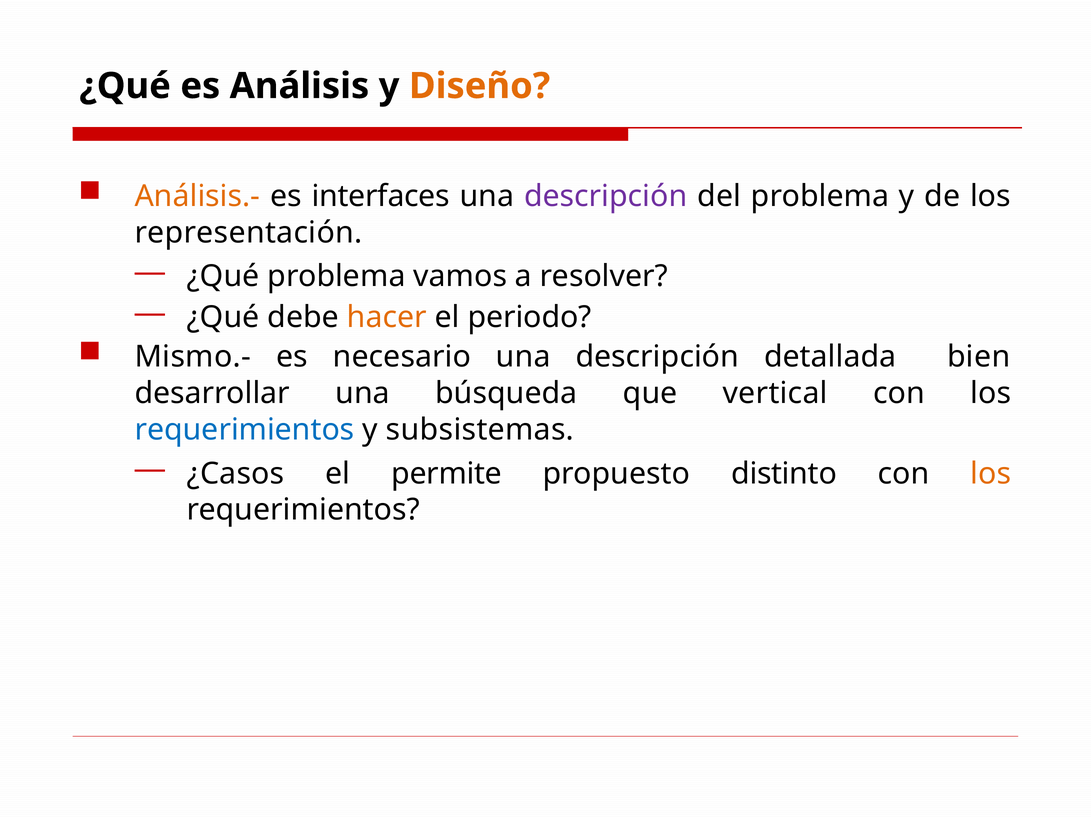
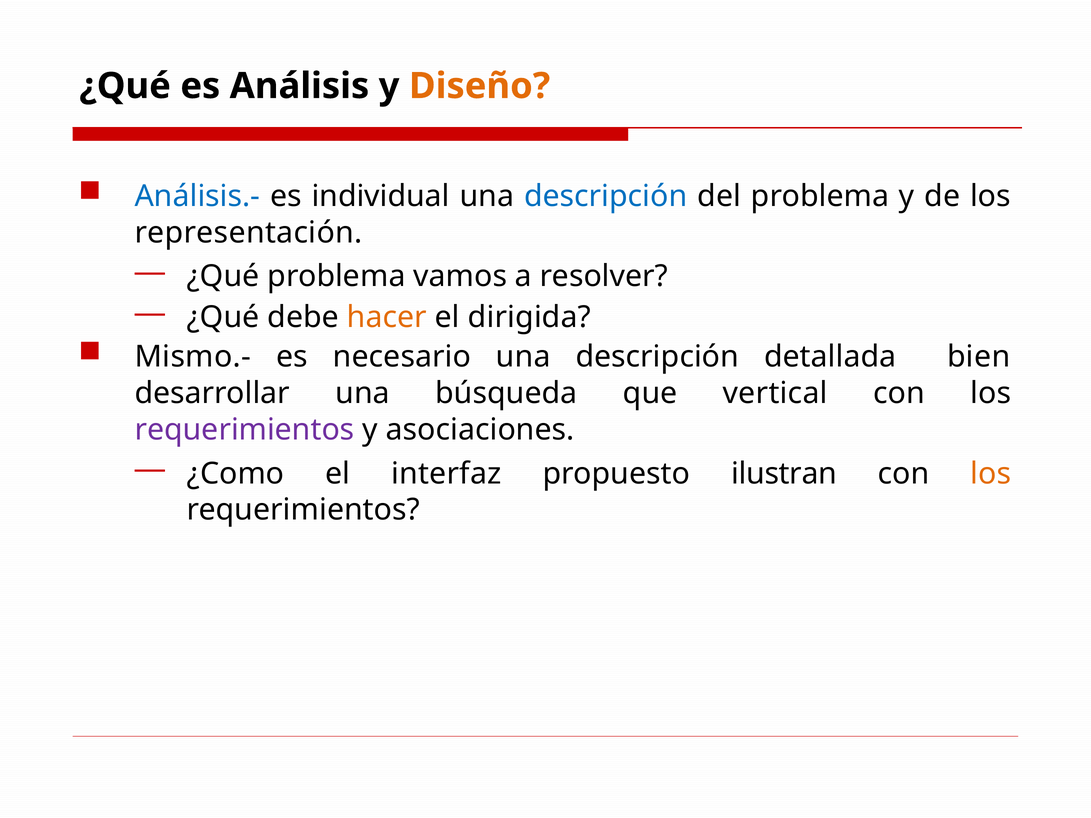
Análisis.- colour: orange -> blue (197, 196)
interfaces: interfaces -> individual (381, 196)
descripción colour: purple -> blue (606, 196)
periodo: periodo -> dirigida (529, 318)
requerimientos colour: blue -> purple (245, 430)
subsistemas: subsistemas -> asociaciones (480, 430)
¿Casos: ¿Casos -> ¿Como (236, 474)
permite: permite -> interfaz (446, 474)
distinto: distinto -> ilustran (784, 474)
